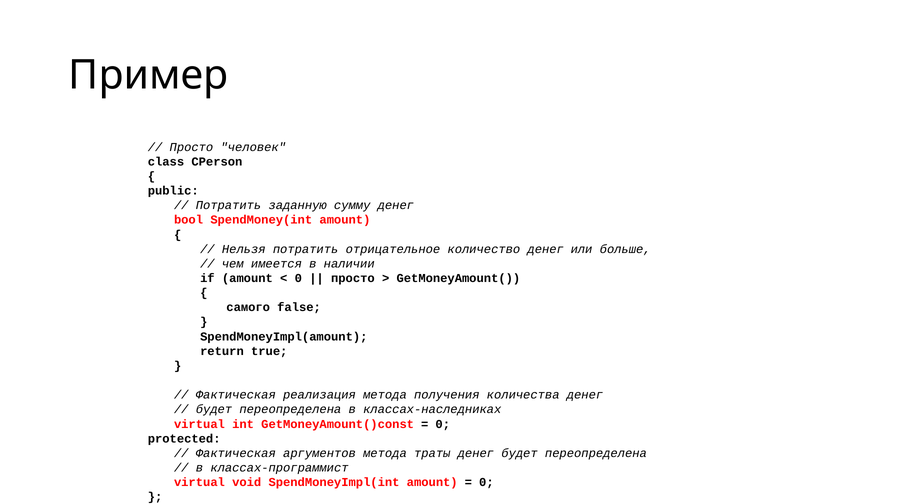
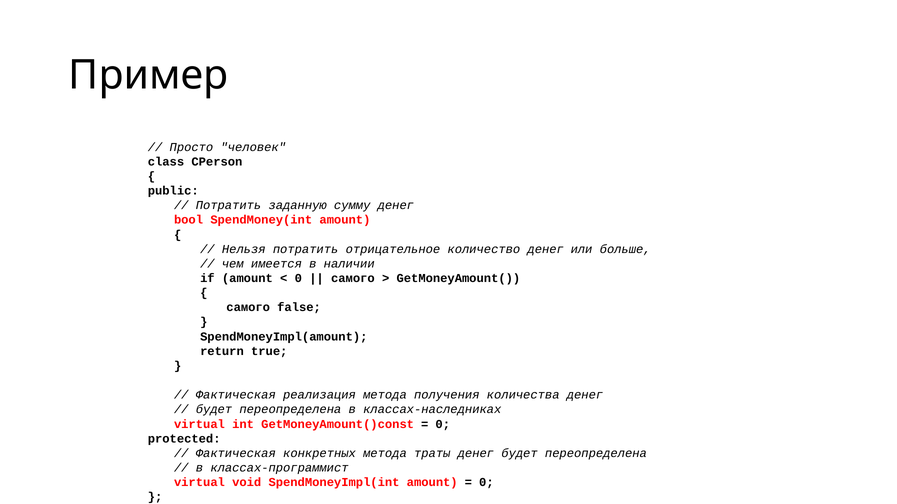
просто: просто -> самого (353, 279)
аргументов: аргументов -> конкретных (320, 454)
